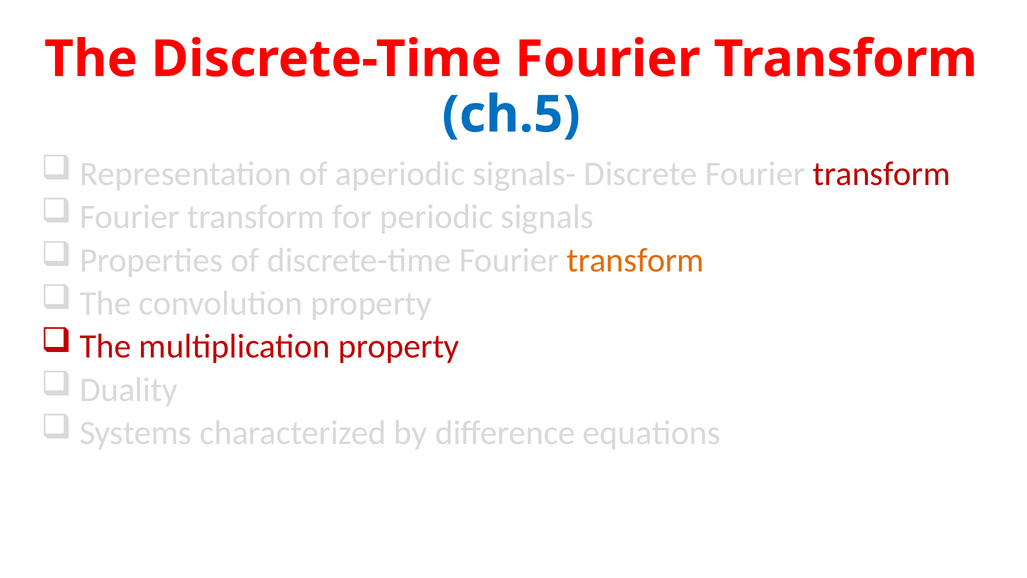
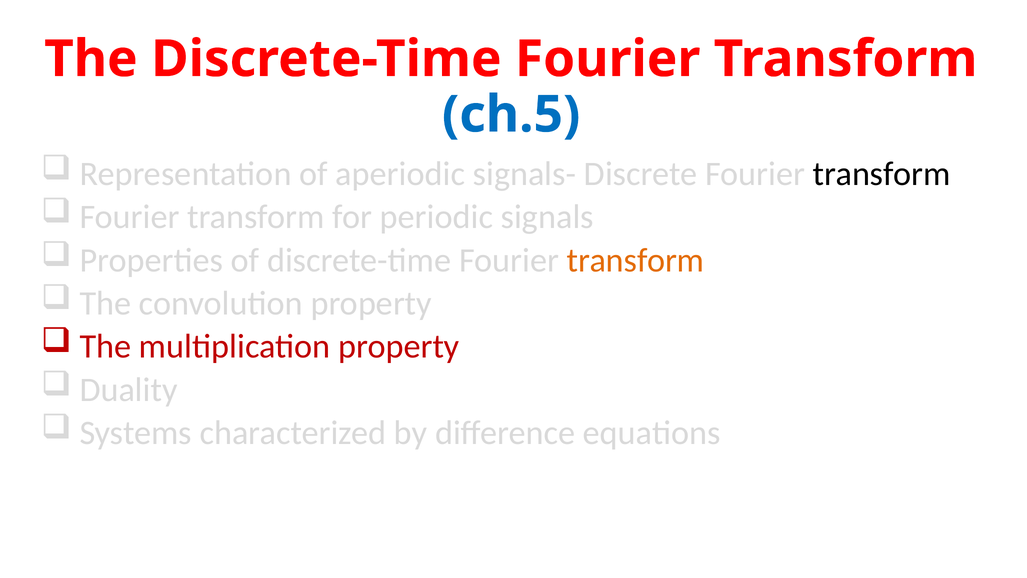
transform colour: red -> black (882, 174)
